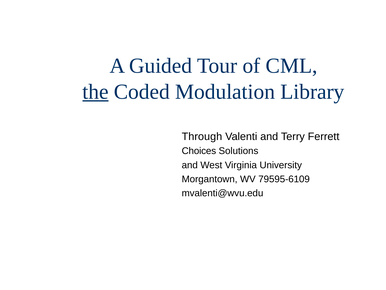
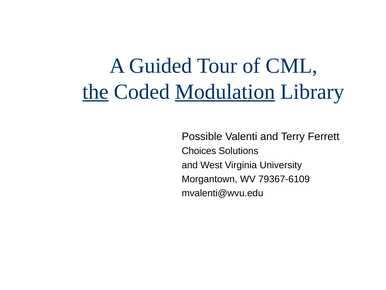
Modulation underline: none -> present (225, 92)
Through: Through -> Possible (202, 136)
79595-6109: 79595-6109 -> 79367-6109 (284, 179)
